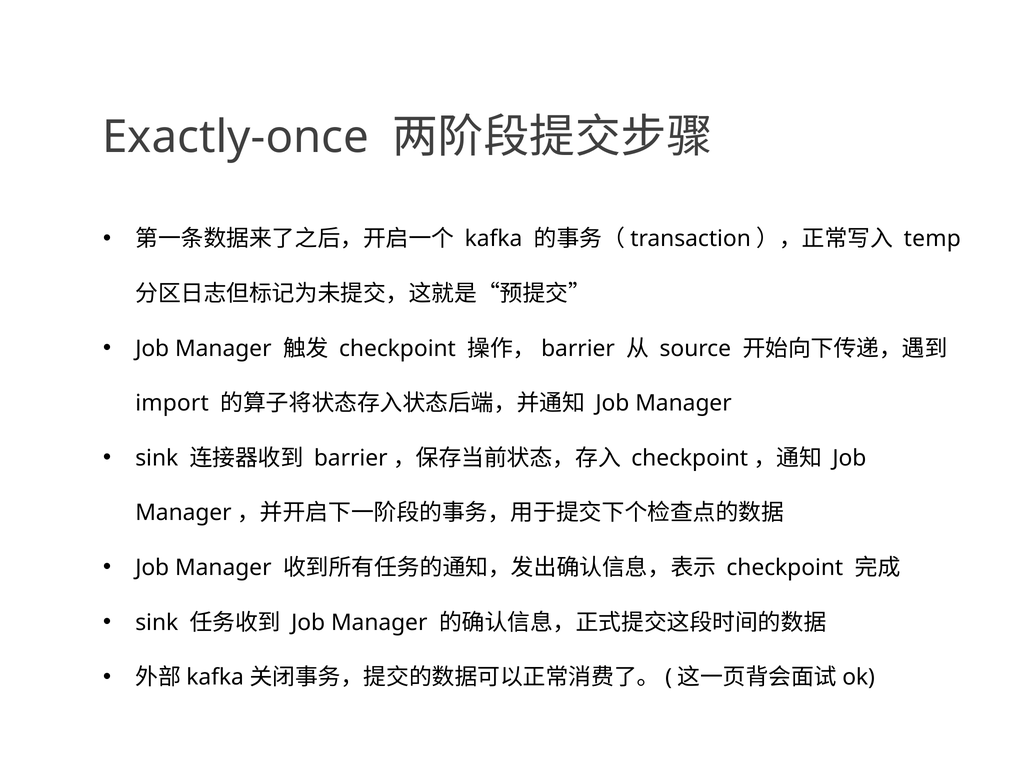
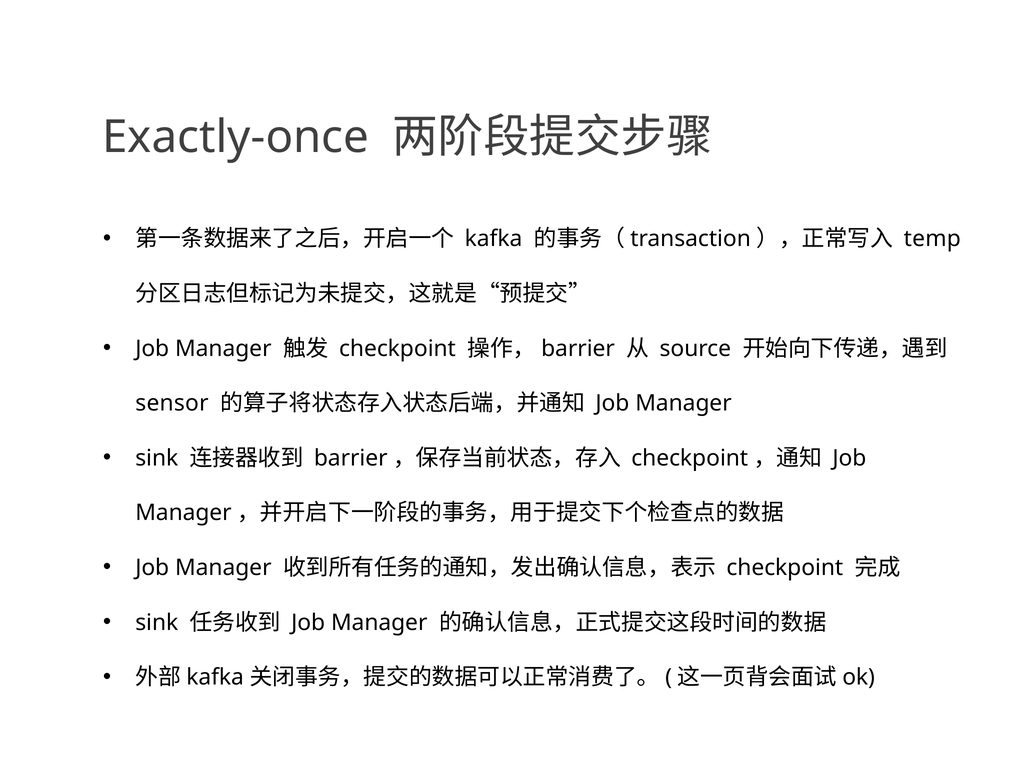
import: import -> sensor (172, 403)
